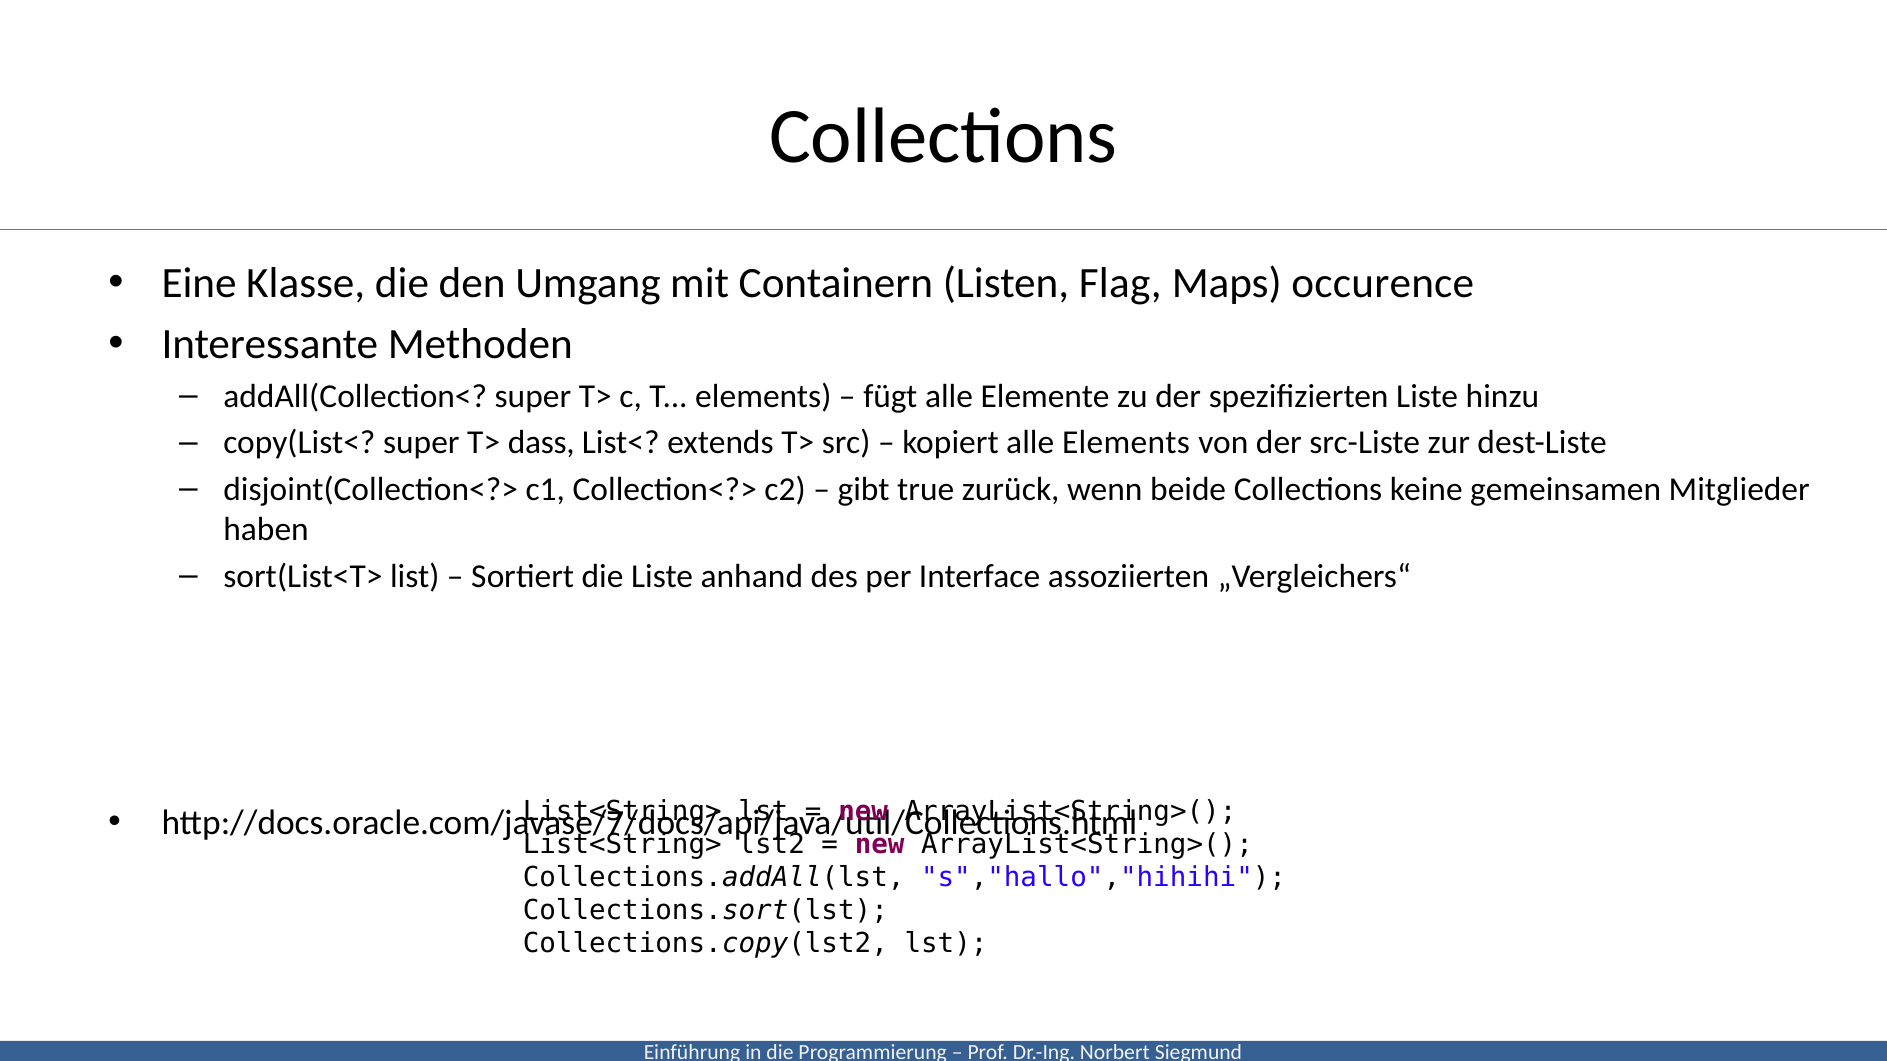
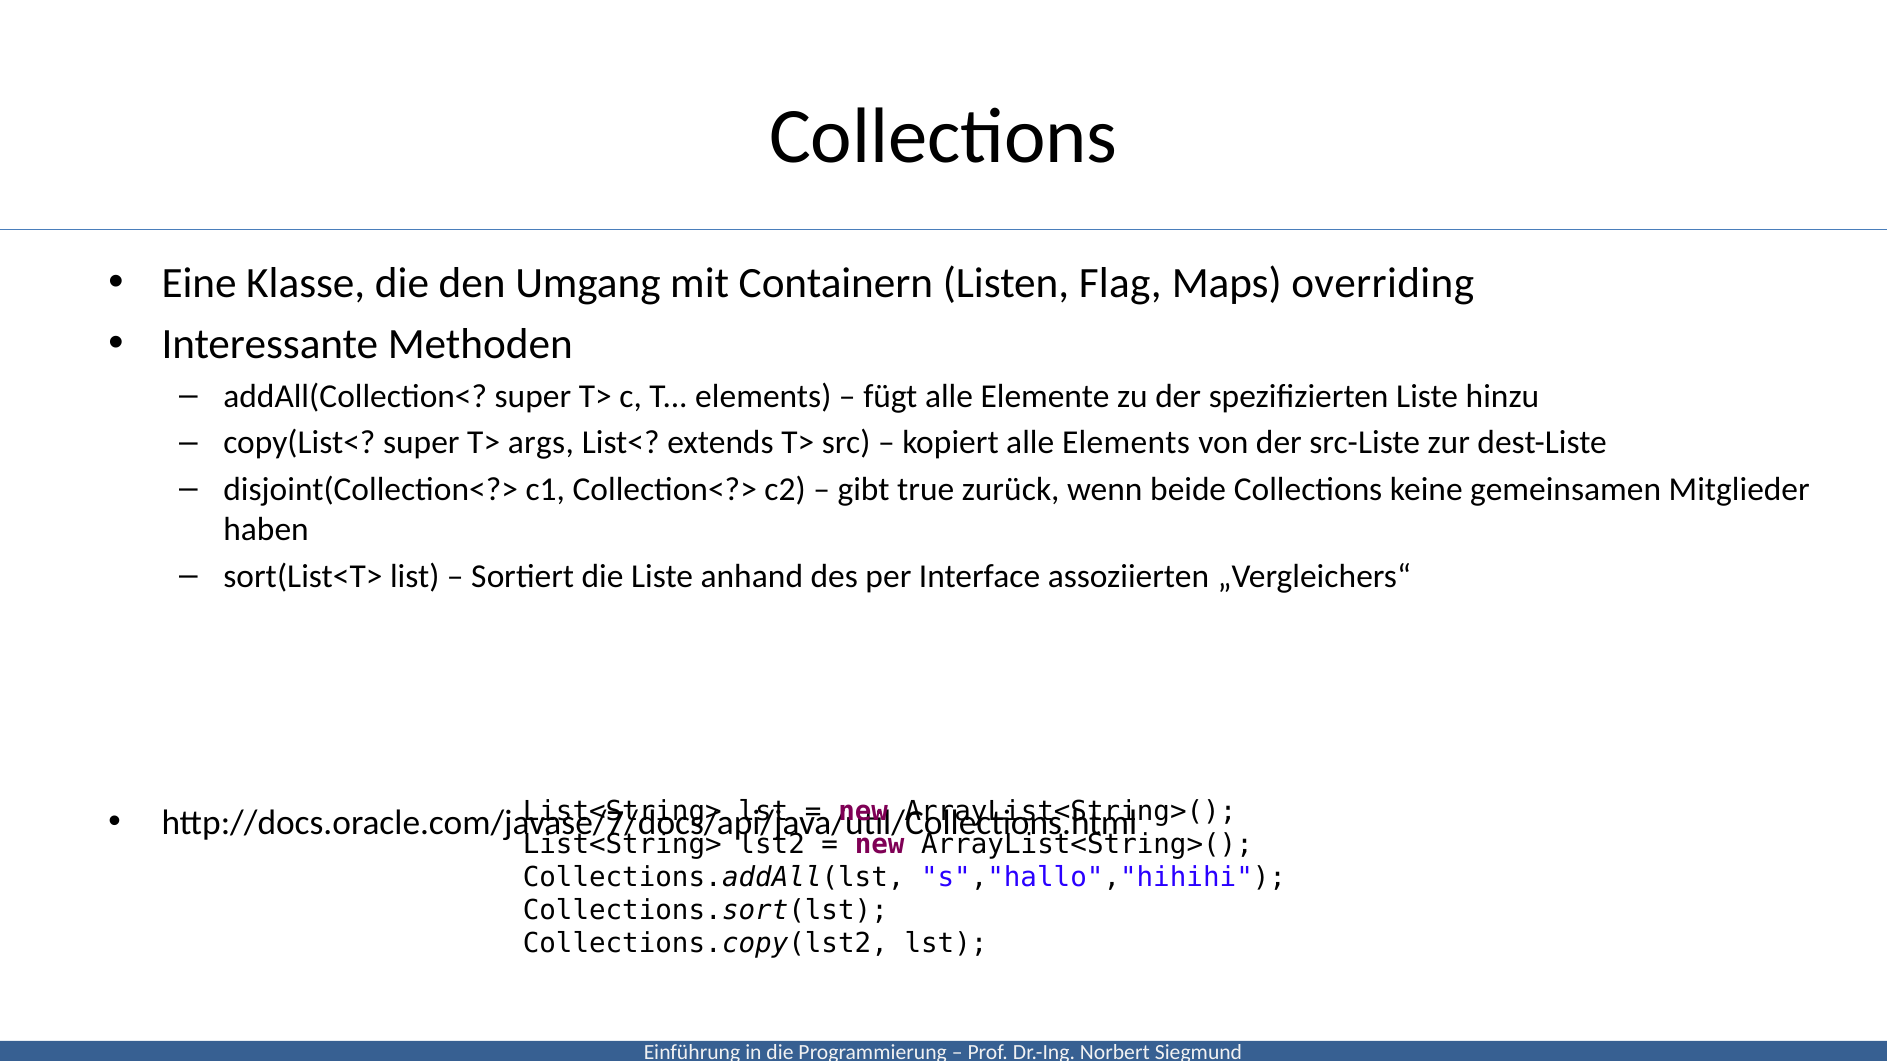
occurence: occurence -> overriding (1383, 284)
dass: dass -> args (541, 443)
